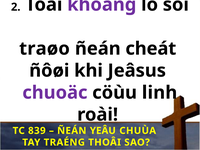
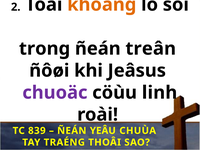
khoâng colour: purple -> orange (102, 5)
traøo: traøo -> trong (45, 49)
cheát: cheát -> treân (151, 49)
